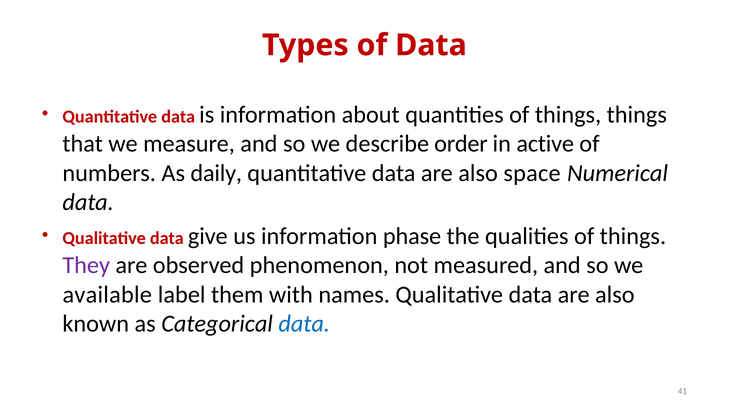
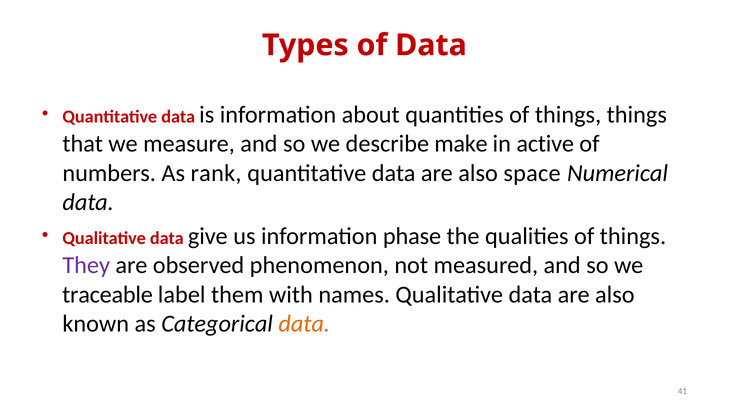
order: order -> make (461, 144)
daily: daily -> rank (216, 173)
available: available -> traceable (108, 295)
data colour: blue -> orange (304, 324)
